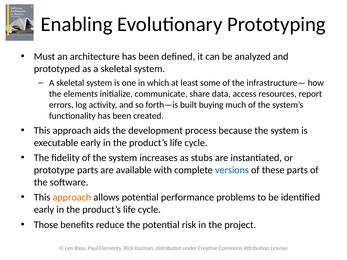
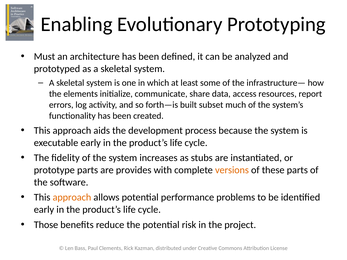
buying: buying -> subset (211, 105)
available: available -> provides (134, 170)
versions colour: blue -> orange (232, 170)
